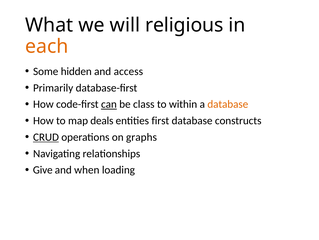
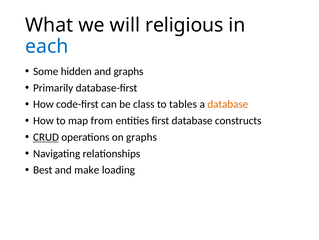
each colour: orange -> blue (47, 46)
and access: access -> graphs (128, 71)
can underline: present -> none (109, 104)
within: within -> tables (183, 104)
deals: deals -> from (102, 120)
Give: Give -> Best (43, 170)
when: when -> make (87, 170)
